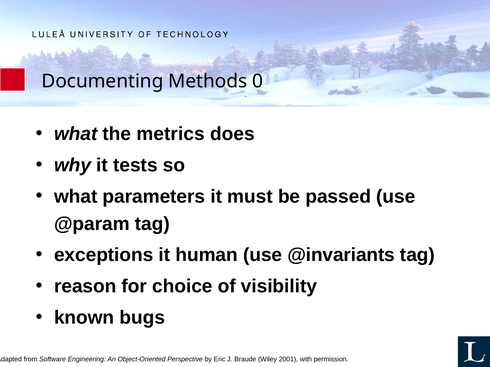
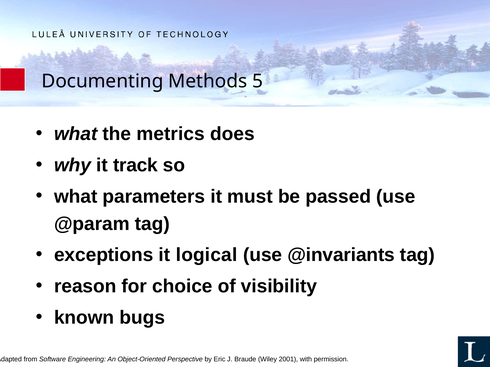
0: 0 -> 5 (258, 81)
tests: tests -> track (135, 165)
human: human -> logical (207, 255)
